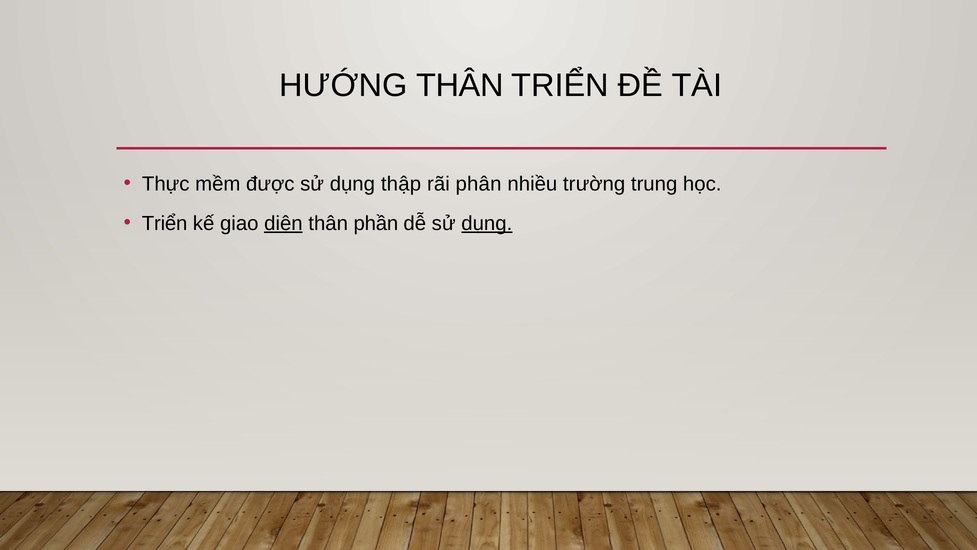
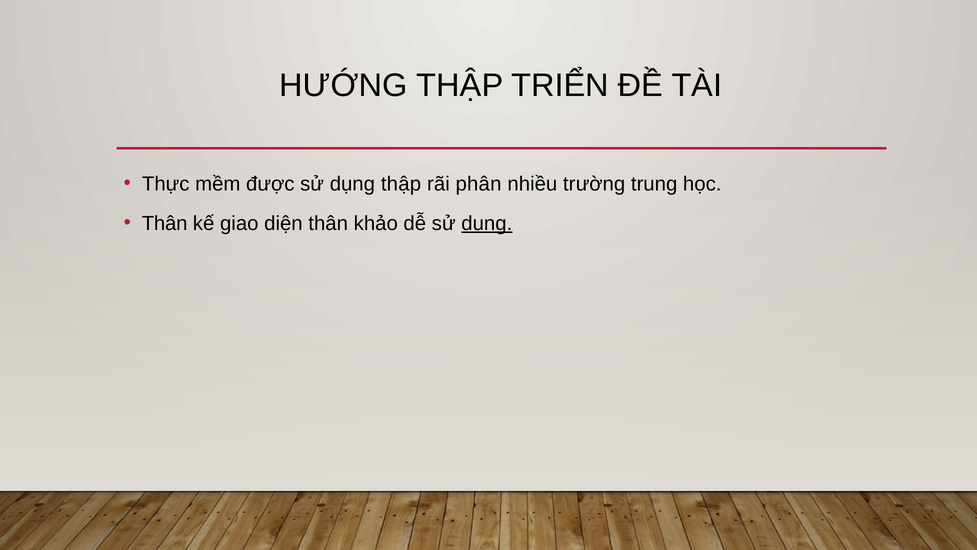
HƯỚNG THÂN: THÂN -> THẬP (460, 86)
Triển: Triển -> Thân (165, 223)
diện underline: present -> none (283, 223)
phần: phần -> khảo (376, 223)
